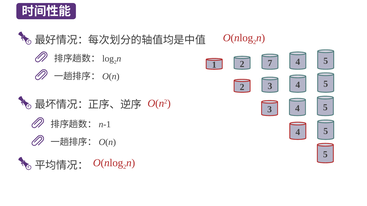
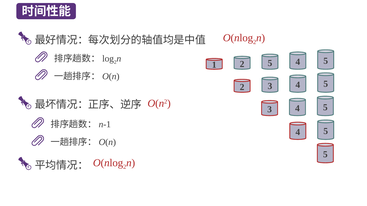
2 7: 7 -> 5 (270, 63)
